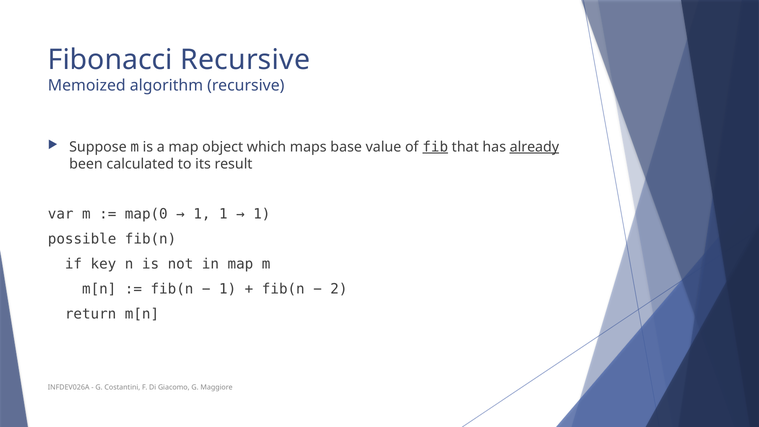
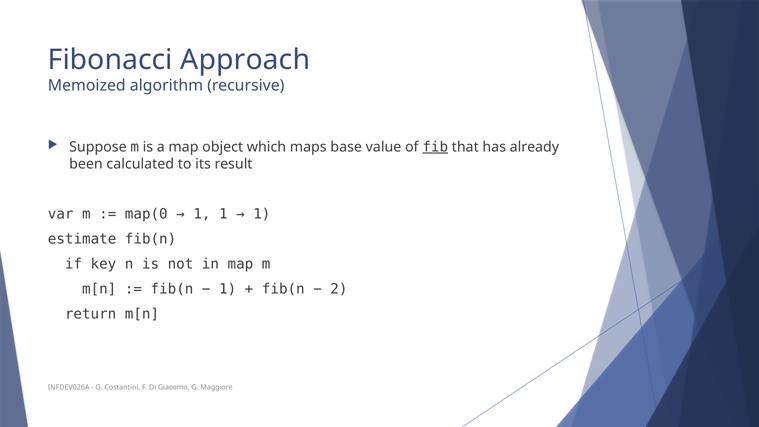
Fibonacci Recursive: Recursive -> Approach (245, 60)
already underline: present -> none (534, 147)
possible: possible -> estimate (82, 239)
